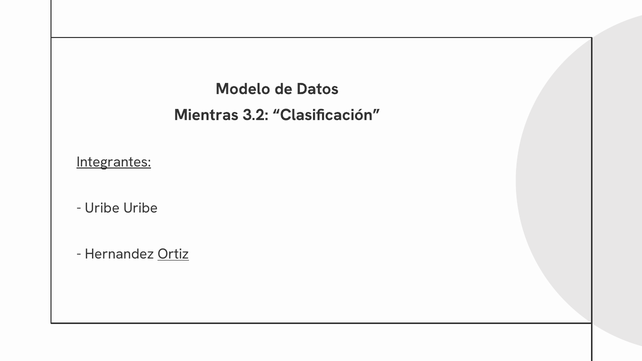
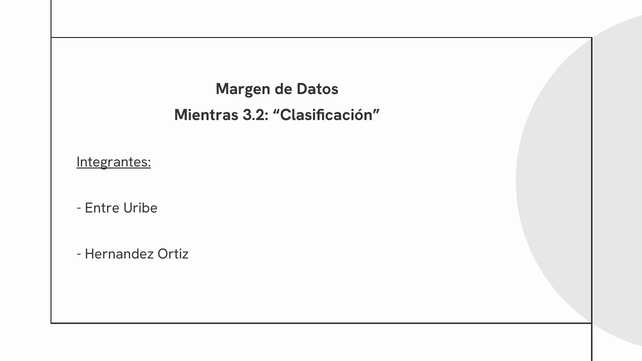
Modelo: Modelo -> Margen (243, 89)
Uribe: Uribe -> Entre (102, 208)
Ortiz underline: present -> none (173, 254)
